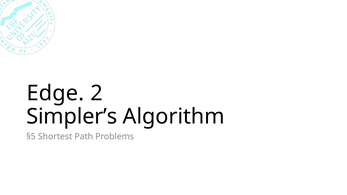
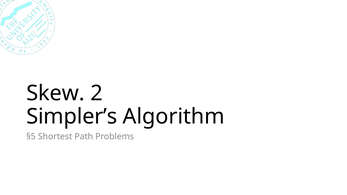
Edge: Edge -> Skew (56, 93)
